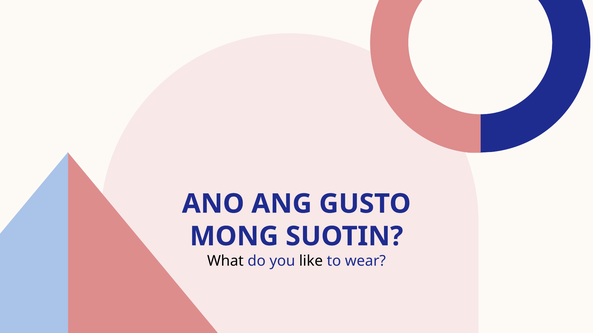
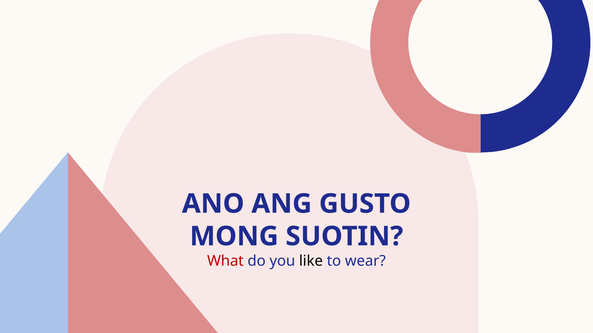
What colour: black -> red (225, 261)
